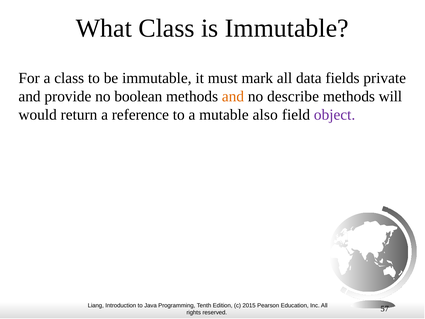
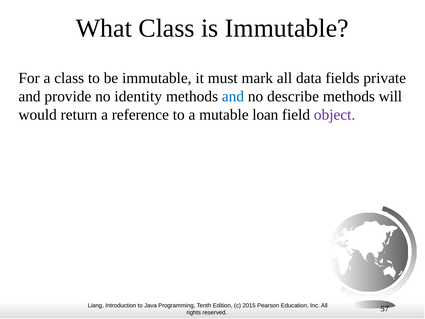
boolean: boolean -> identity (138, 96)
and colour: orange -> blue (233, 96)
also: also -> loan (265, 115)
